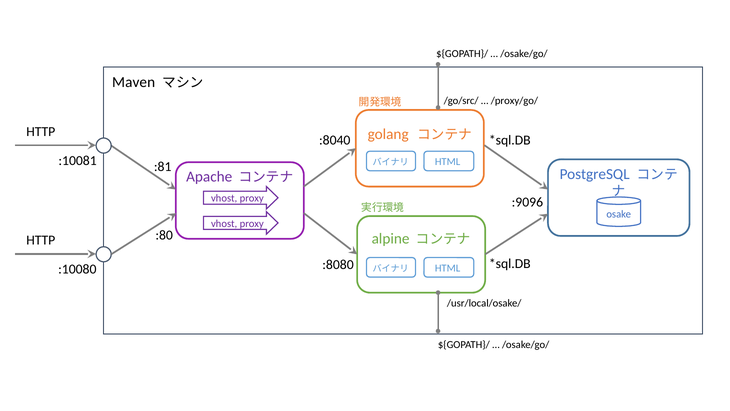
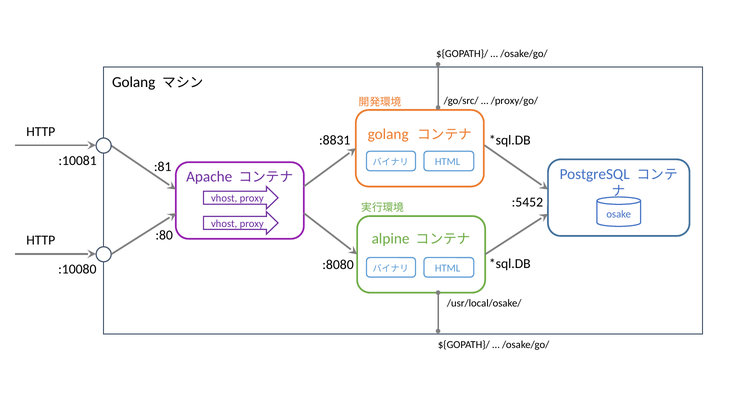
Maven: Maven -> Golang (134, 82)
:8040: :8040 -> :8831 (335, 140)
:9096: :9096 -> :5452 (527, 202)
